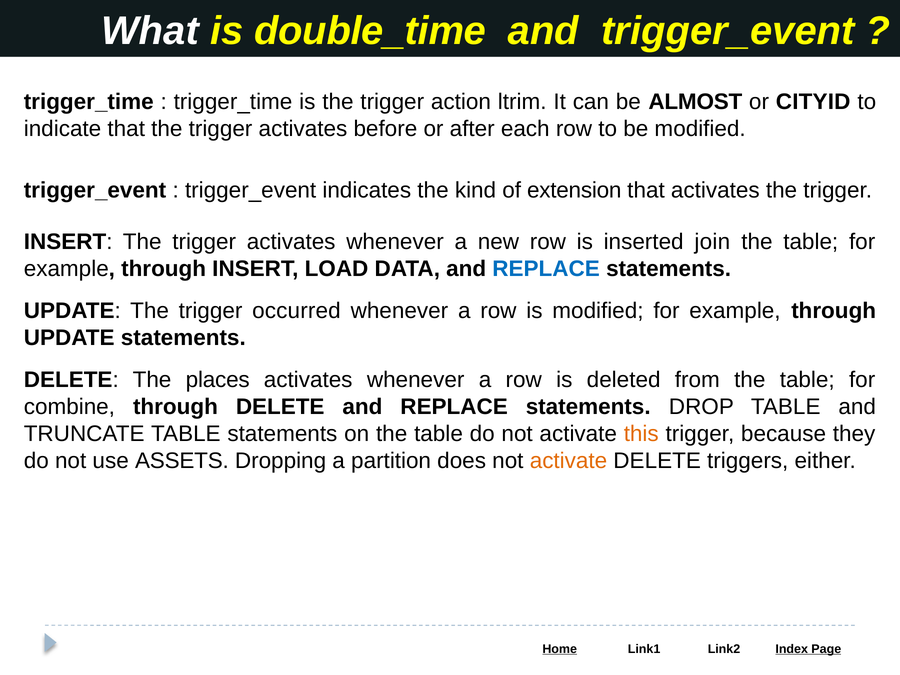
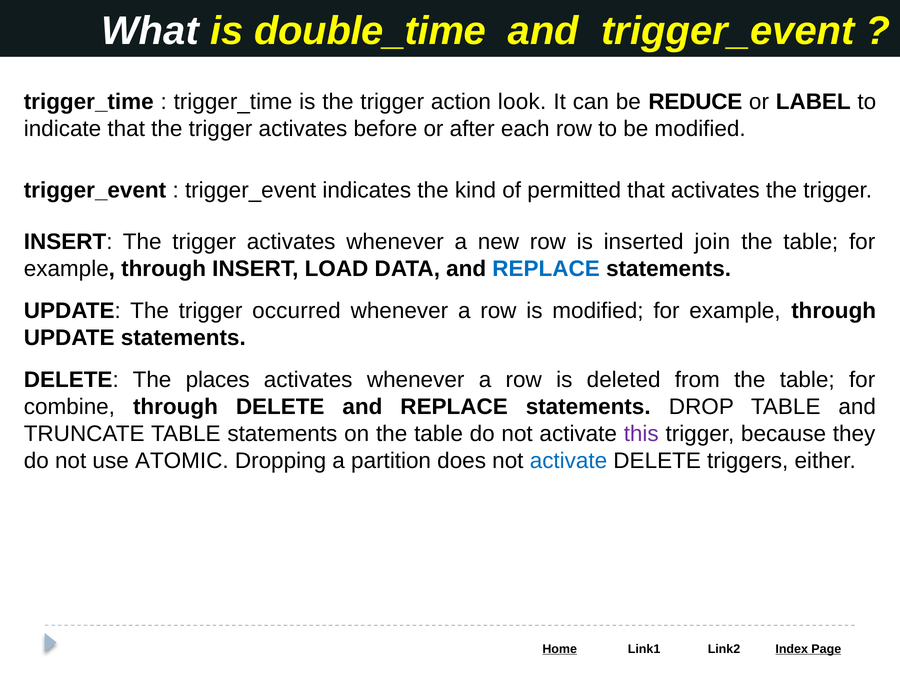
ltrim: ltrim -> look (522, 102)
ALMOST: ALMOST -> REDUCE (695, 102)
CITYID: CITYID -> LABEL (813, 102)
extension: extension -> permitted (574, 191)
this colour: orange -> purple (641, 434)
ASSETS: ASSETS -> ATOMIC (182, 461)
activate colour: orange -> blue (568, 461)
